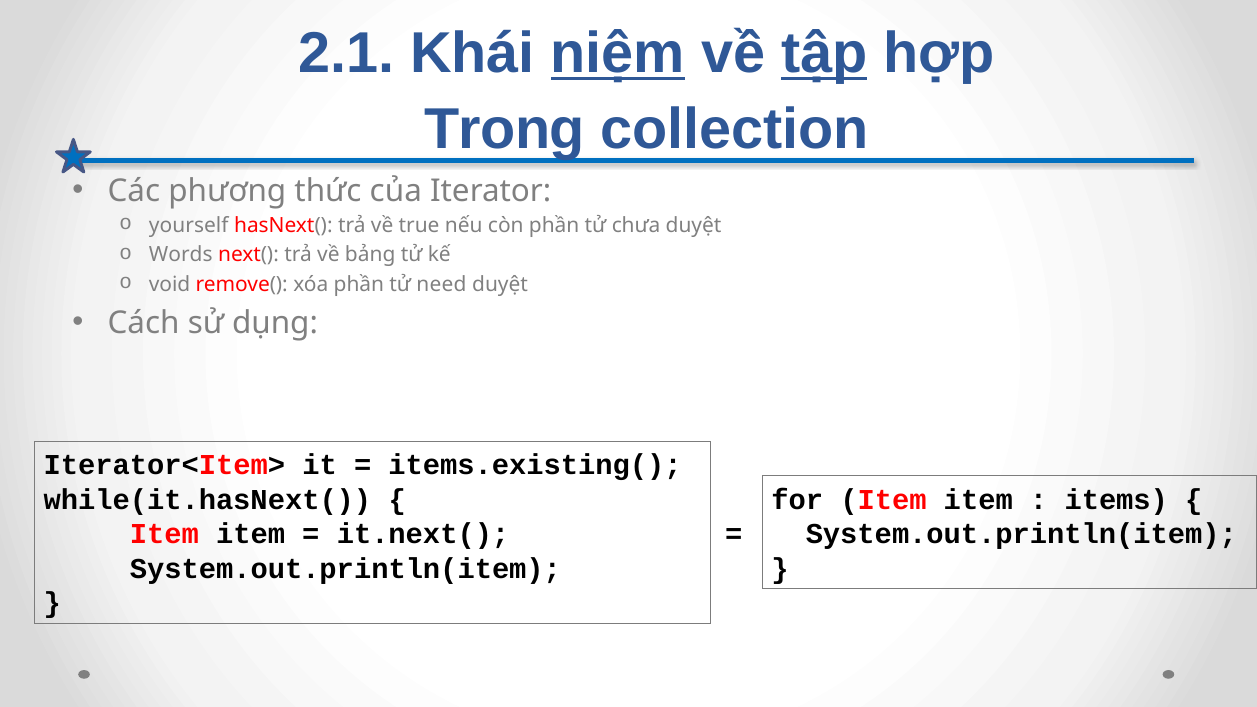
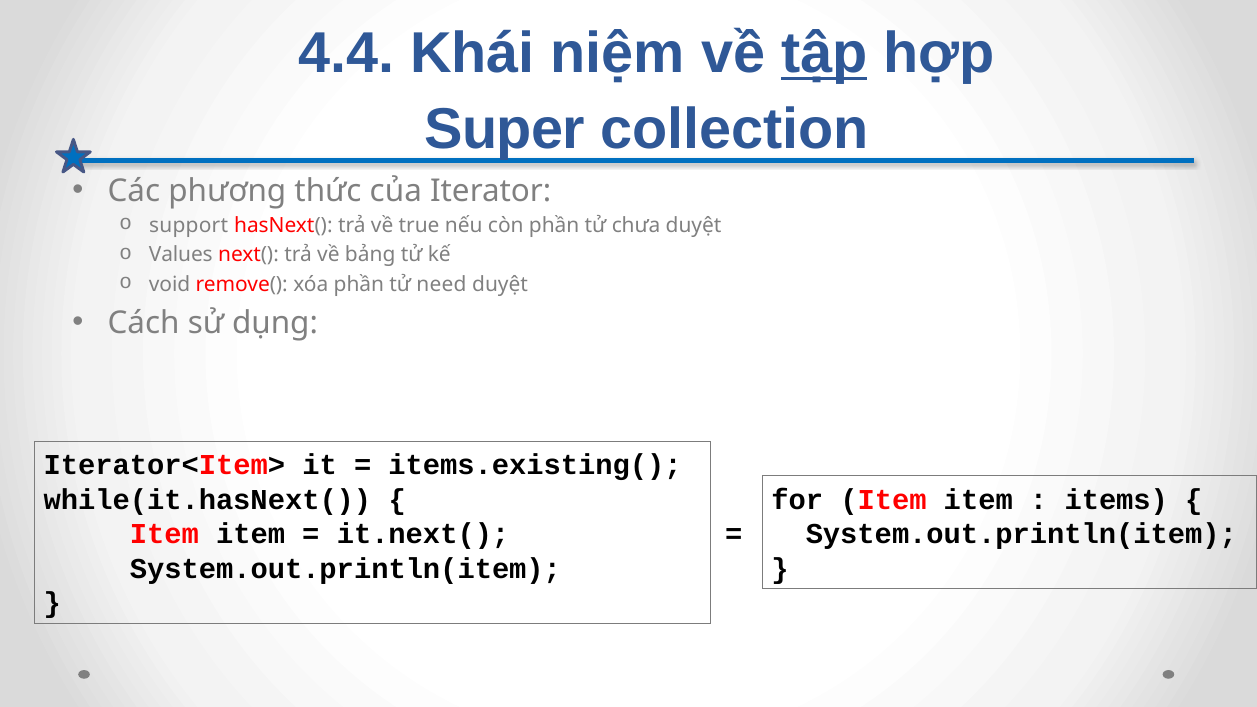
2.1: 2.1 -> 4.4 (346, 54)
niệm underline: present -> none (618, 54)
Trong: Trong -> Super (505, 130)
yourself: yourself -> support (189, 226)
Words: Words -> Values (181, 255)
